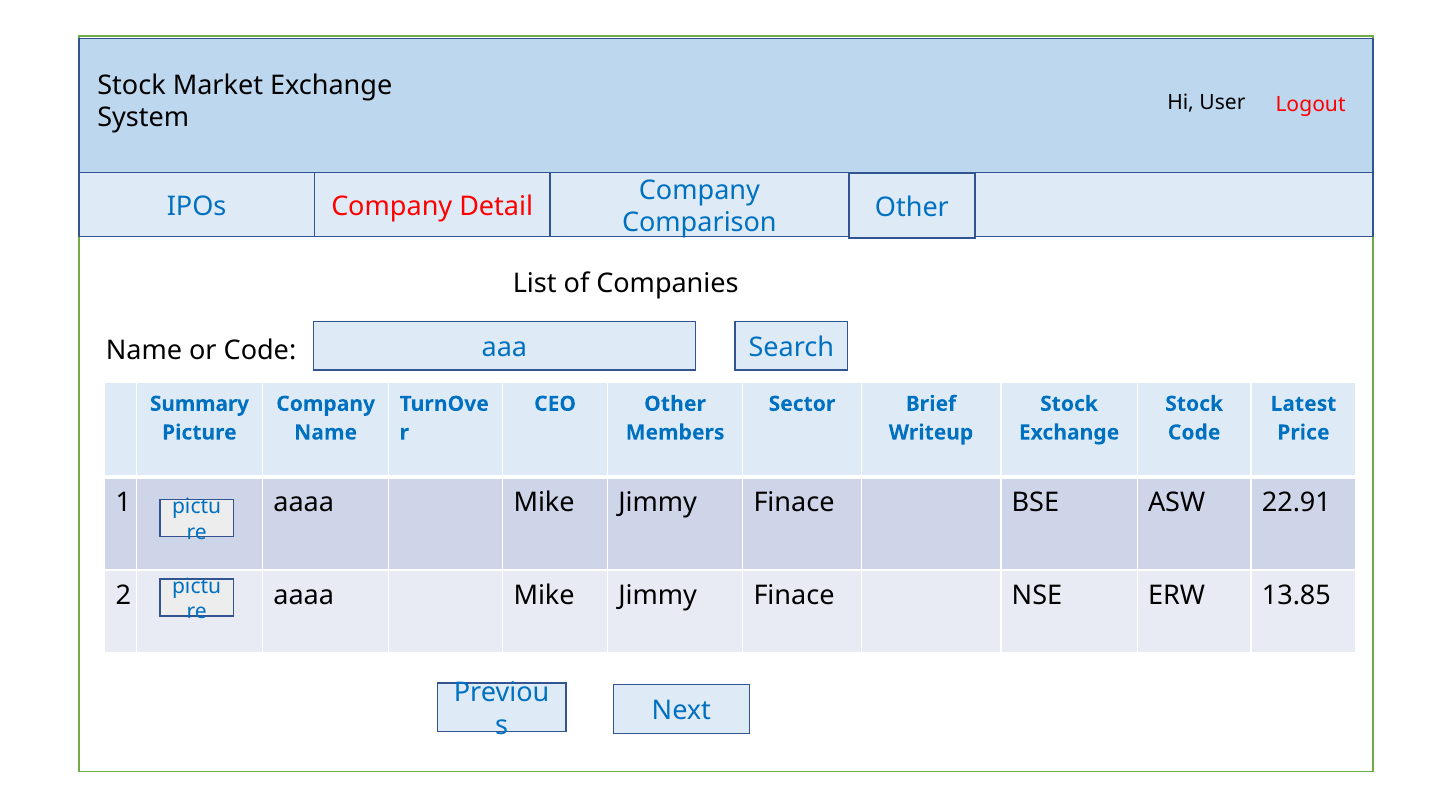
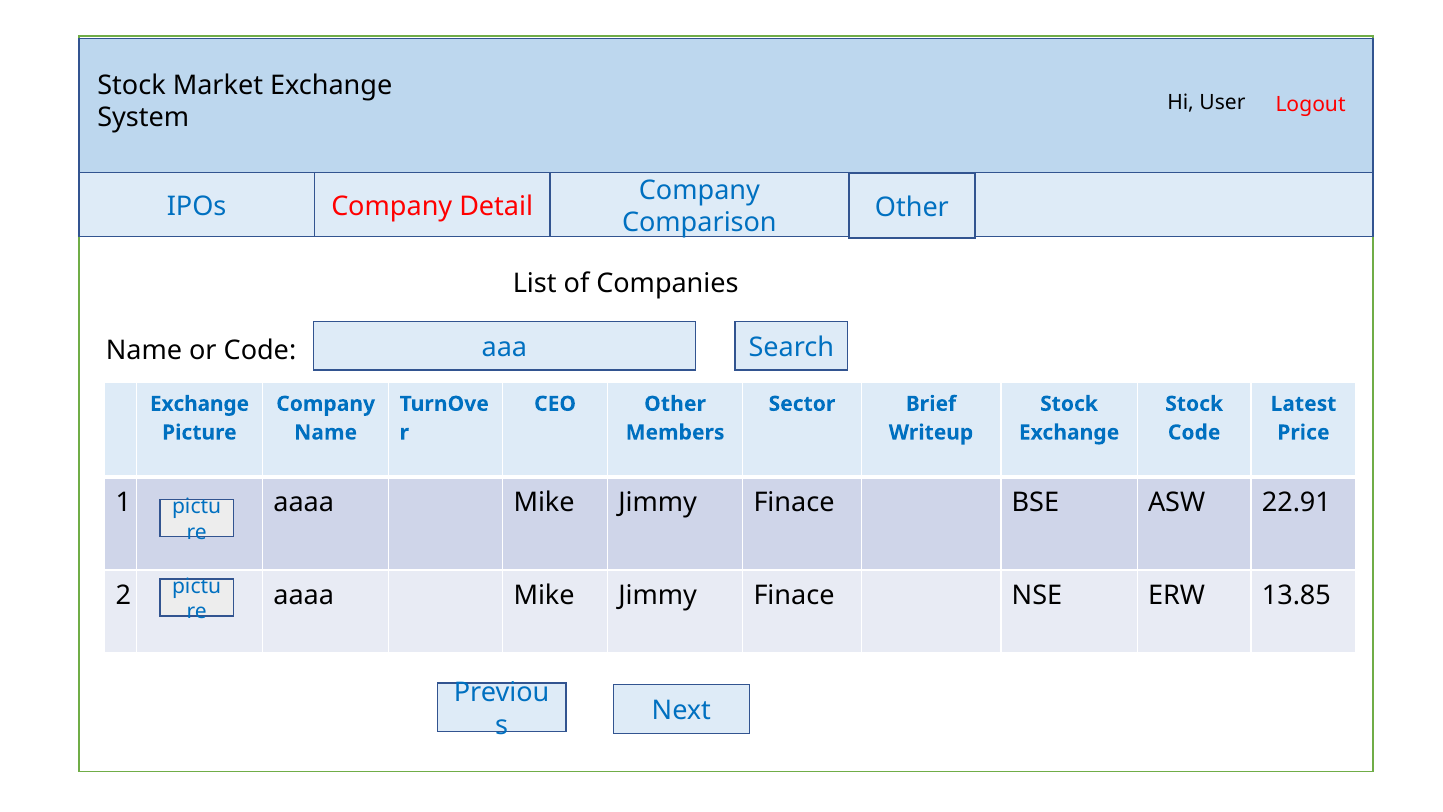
Summary: Summary -> Exchange (199, 404)
